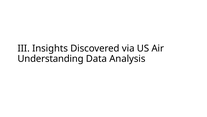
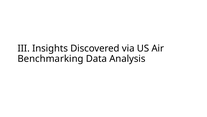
Understanding: Understanding -> Benchmarking (50, 58)
